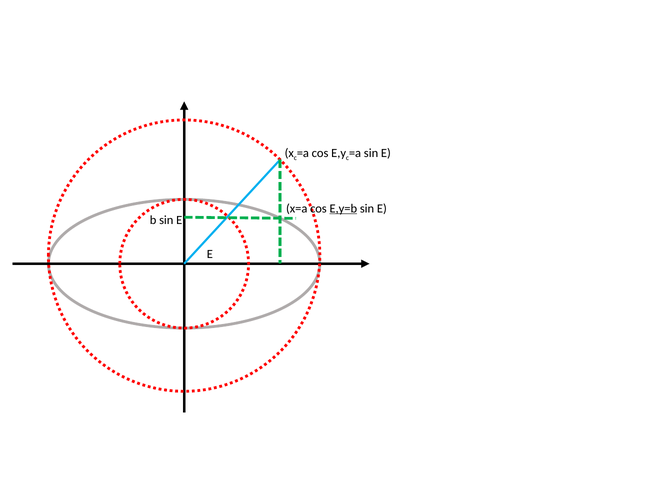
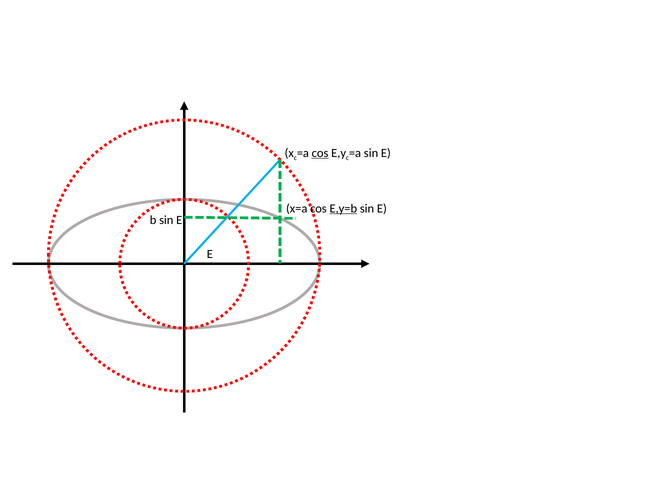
cos underline: none -> present (320, 153)
